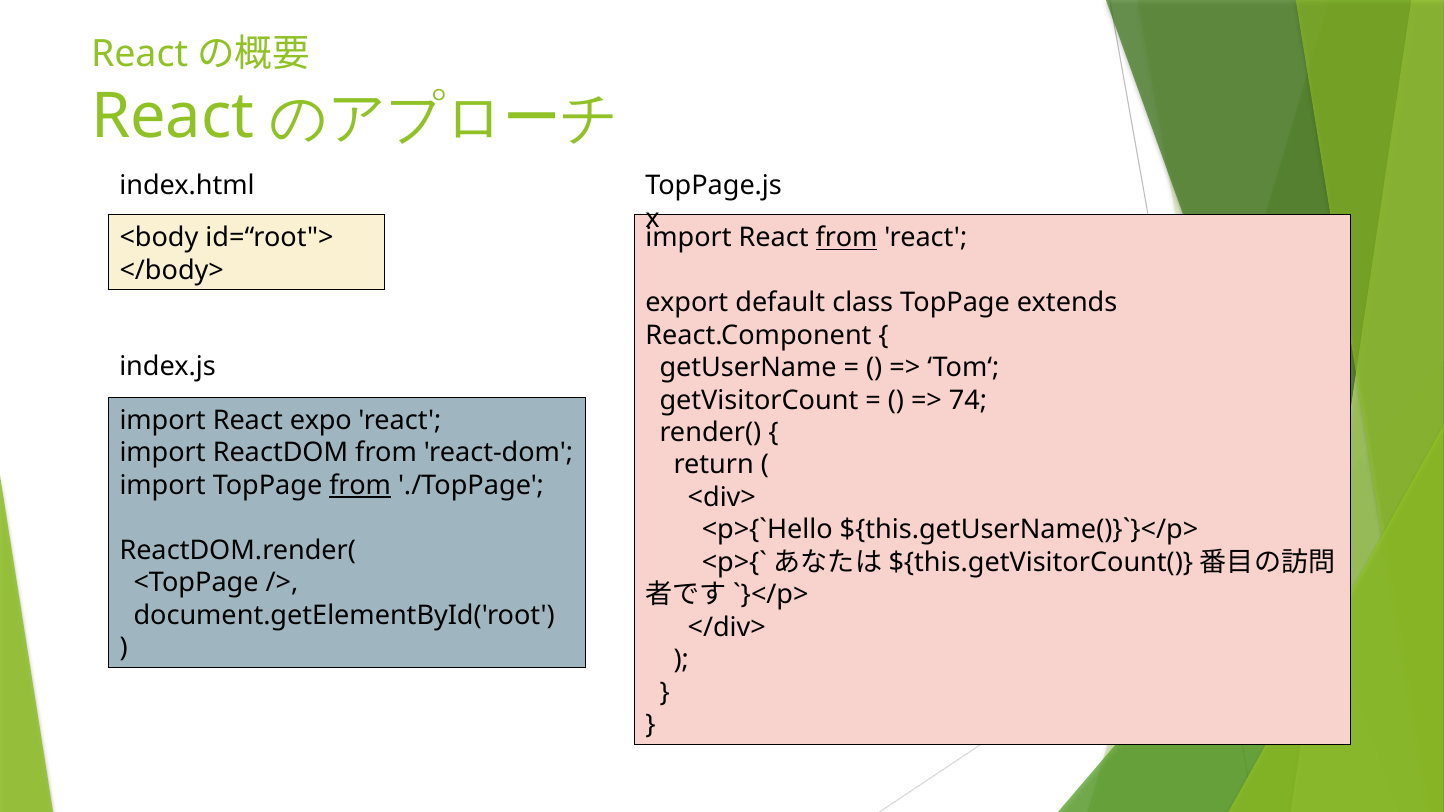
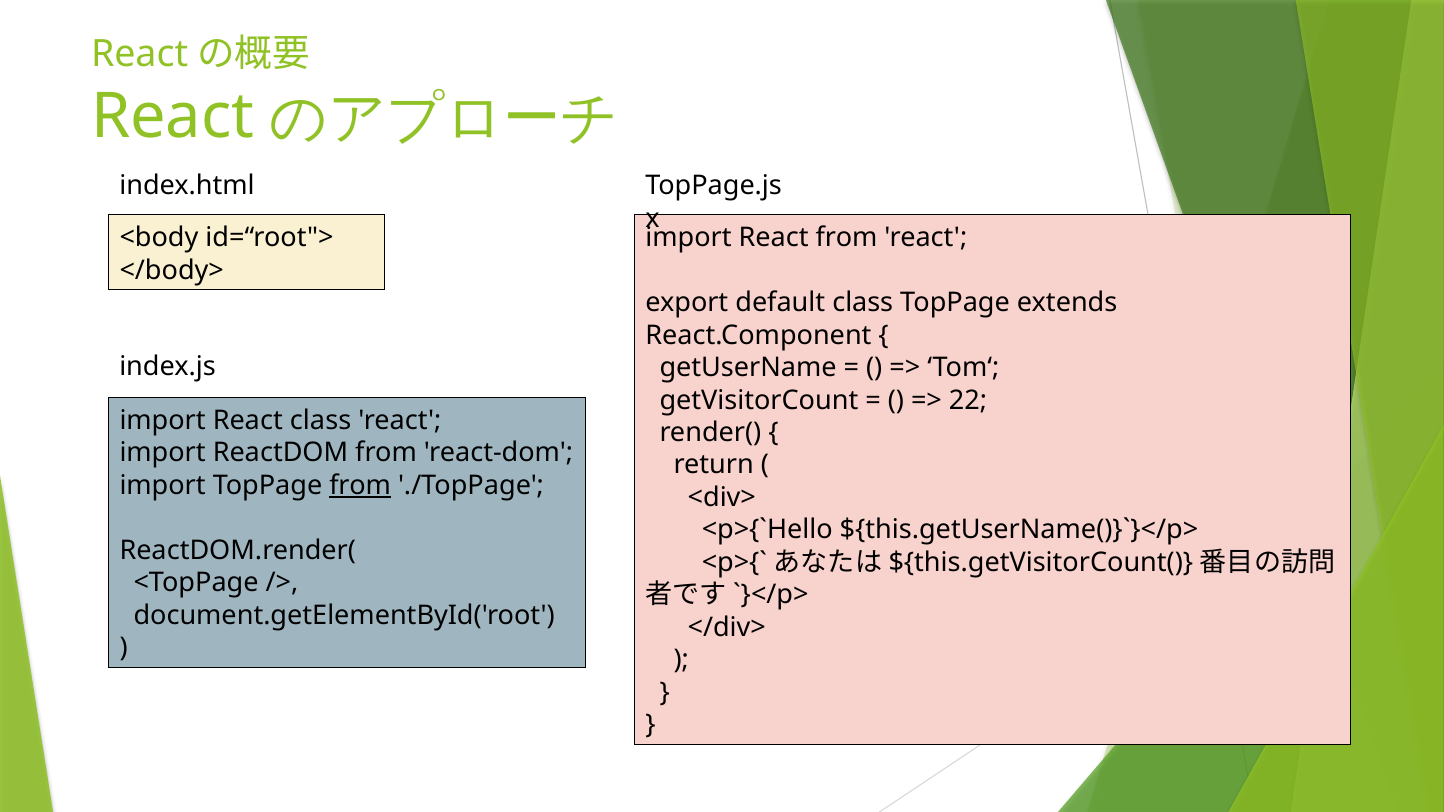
from underline: present -> none (847, 238)
74: 74 -> 22 (968, 400)
React expo: expo -> class (321, 421)
